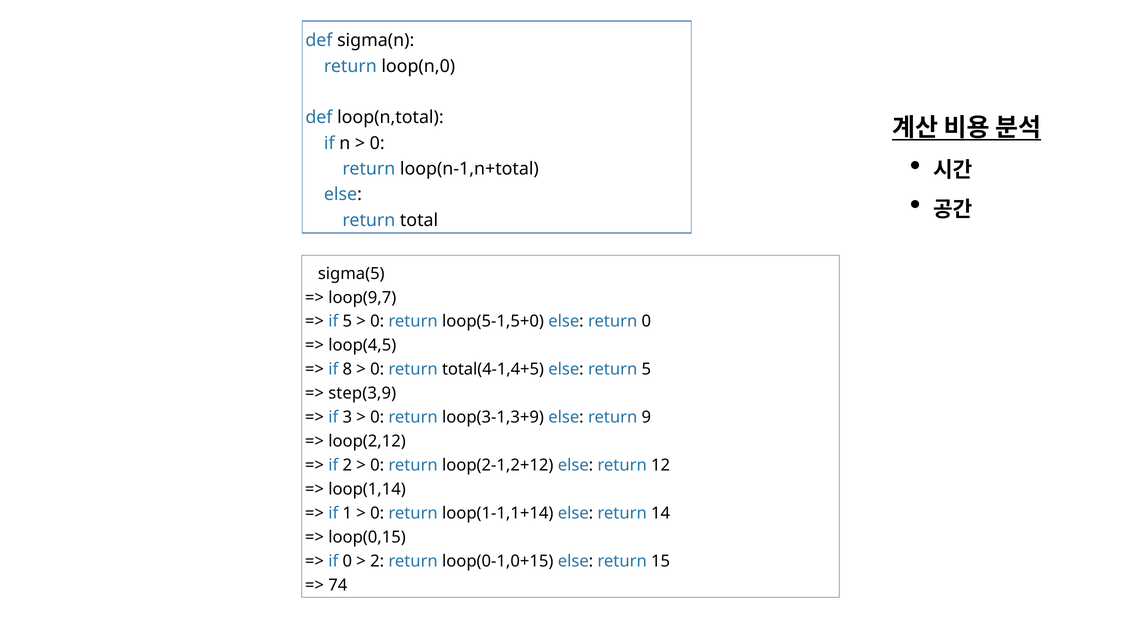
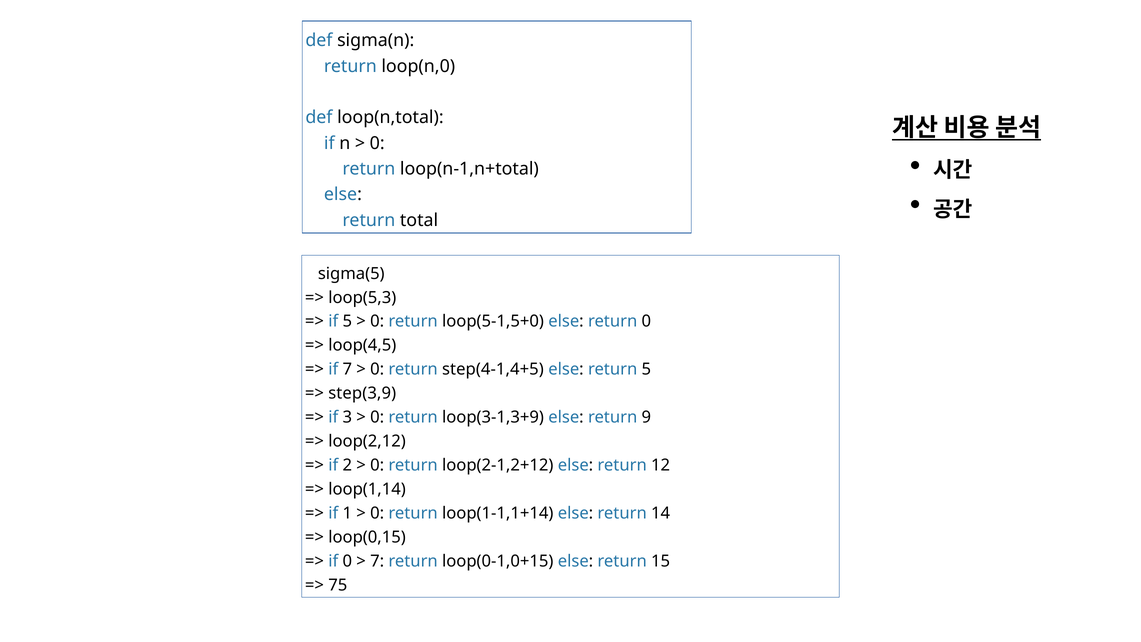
loop(9,7: loop(9,7 -> loop(5,3 (362, 297)
if 8: 8 -> 7 (347, 369)
total(4-1,4+5: total(4-1,4+5 -> step(4-1,4+5 (493, 369)
2: 2 -> 7 (377, 561)
74: 74 -> 75 (338, 585)
